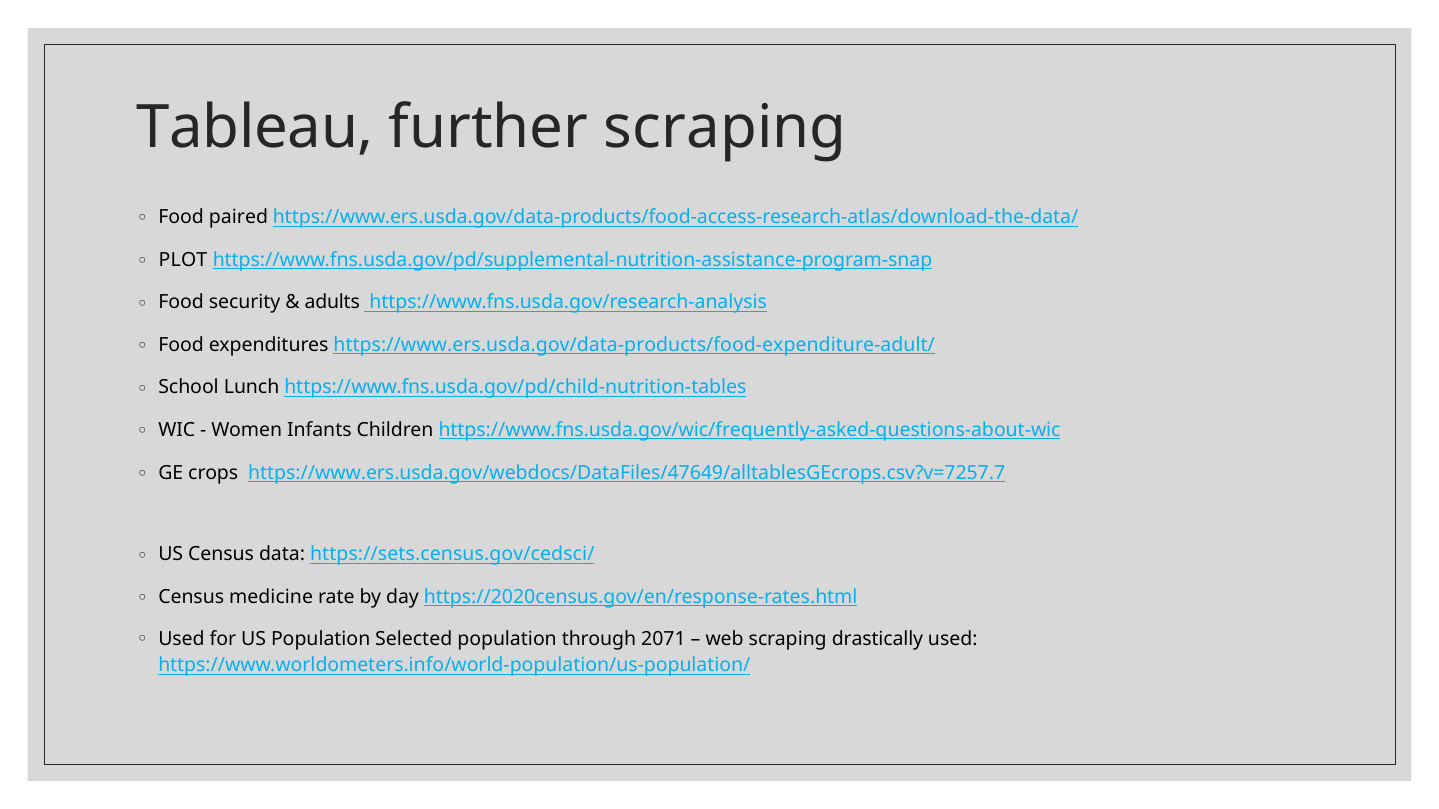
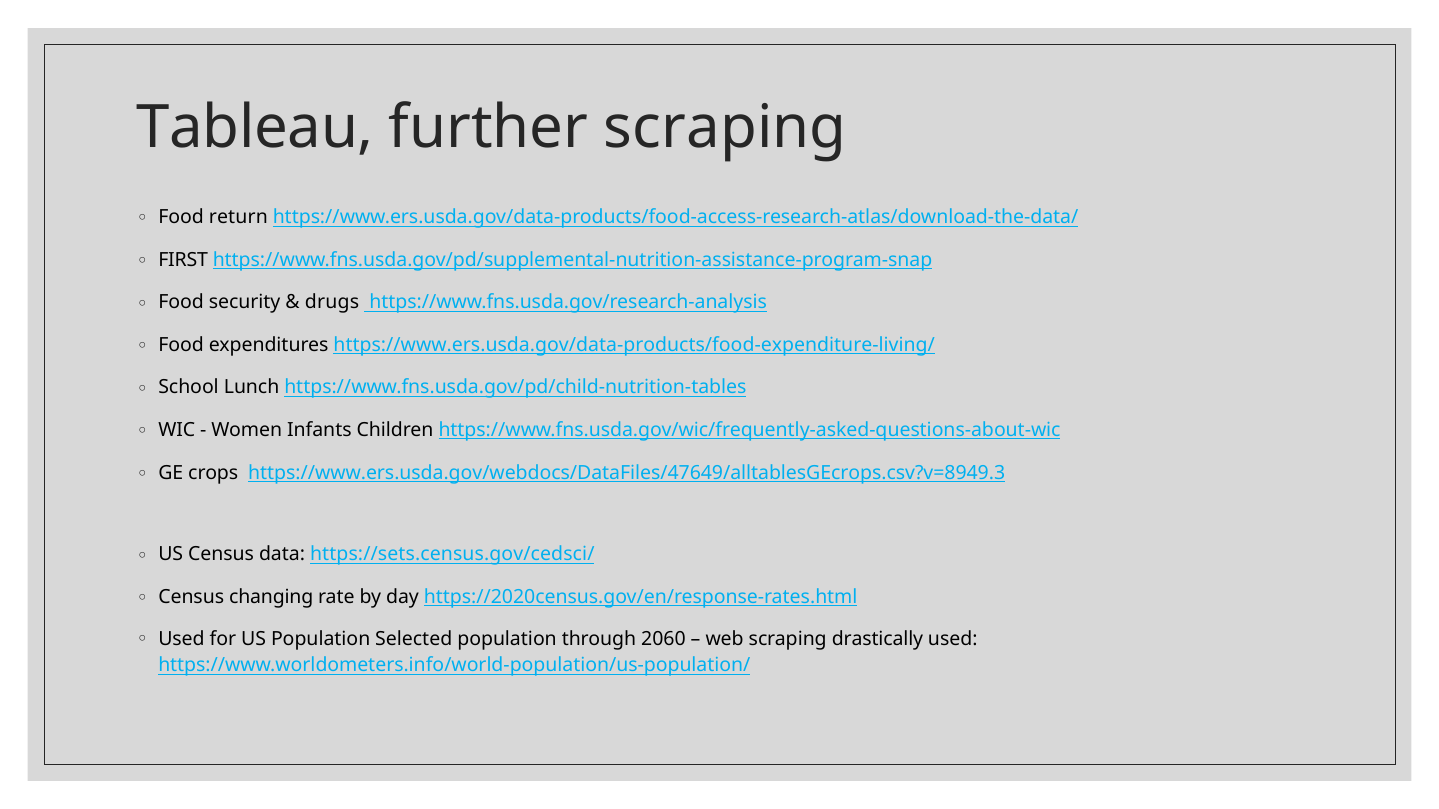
paired: paired -> return (238, 217)
PLOT: PLOT -> FIRST (183, 260)
adults: adults -> drugs (332, 303)
https://www.ers.usda.gov/data-products/food-expenditure-adult/: https://www.ers.usda.gov/data-products/food-expenditure-adult/ -> https://www.ers.usda.gov/data-products/food-expenditure-living/ (634, 345)
https://www.ers.usda.gov/webdocs/DataFiles/47649/alltablesGEcrops.csv?v=7257.7: https://www.ers.usda.gov/webdocs/DataFiles/47649/alltablesGEcrops.csv?v=7257.7 -> https://www.ers.usda.gov/webdocs/DataFiles/47649/alltablesGEcrops.csv?v=8949.3 (627, 473)
medicine: medicine -> changing (271, 597)
2071: 2071 -> 2060 (663, 640)
